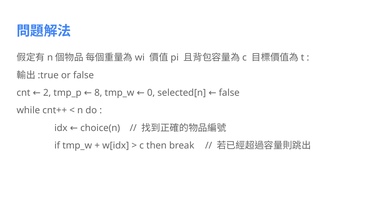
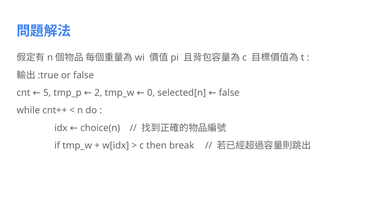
2: 2 -> 5 (47, 93)
8: 8 -> 2 (98, 93)
